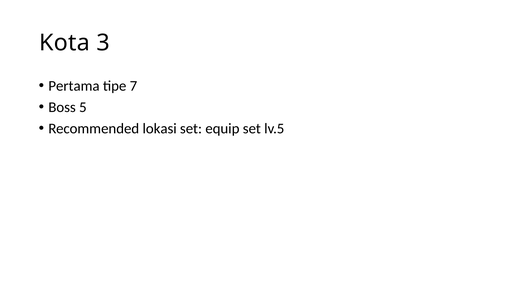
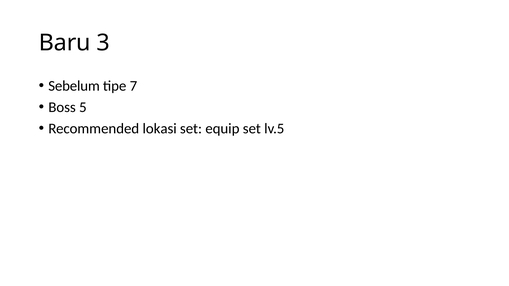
Kota: Kota -> Baru (65, 43)
Pertama: Pertama -> Sebelum (74, 86)
